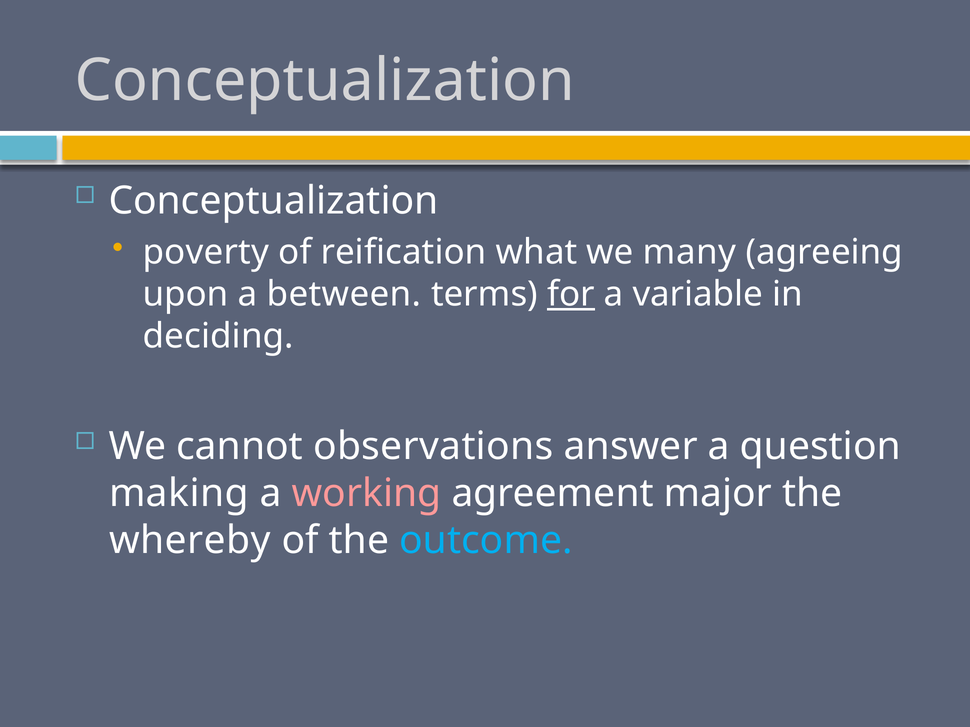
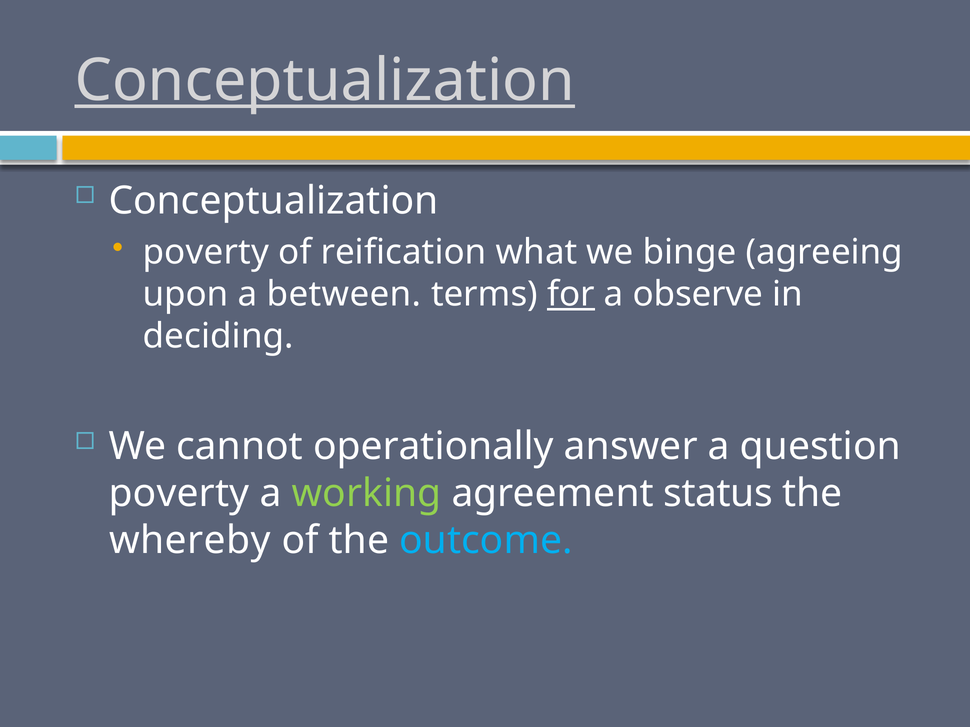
Conceptualization underline: none -> present (325, 81)
many: many -> binge (690, 252)
variable: variable -> observe (698, 294)
observations: observations -> operationally (434, 447)
making: making -> poverty (179, 494)
working colour: pink -> light green (367, 494)
major: major -> status (718, 494)
